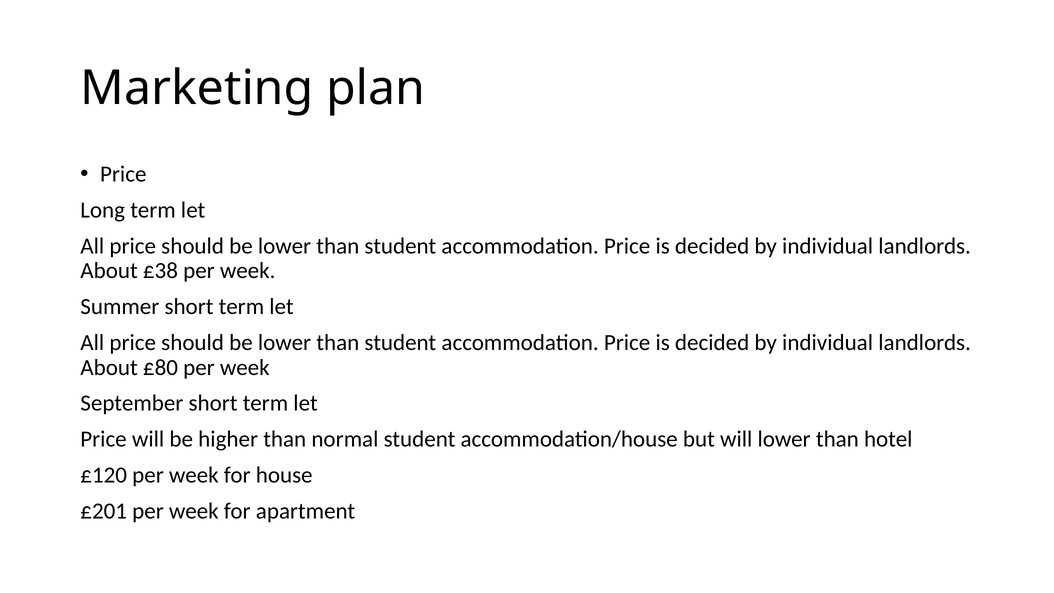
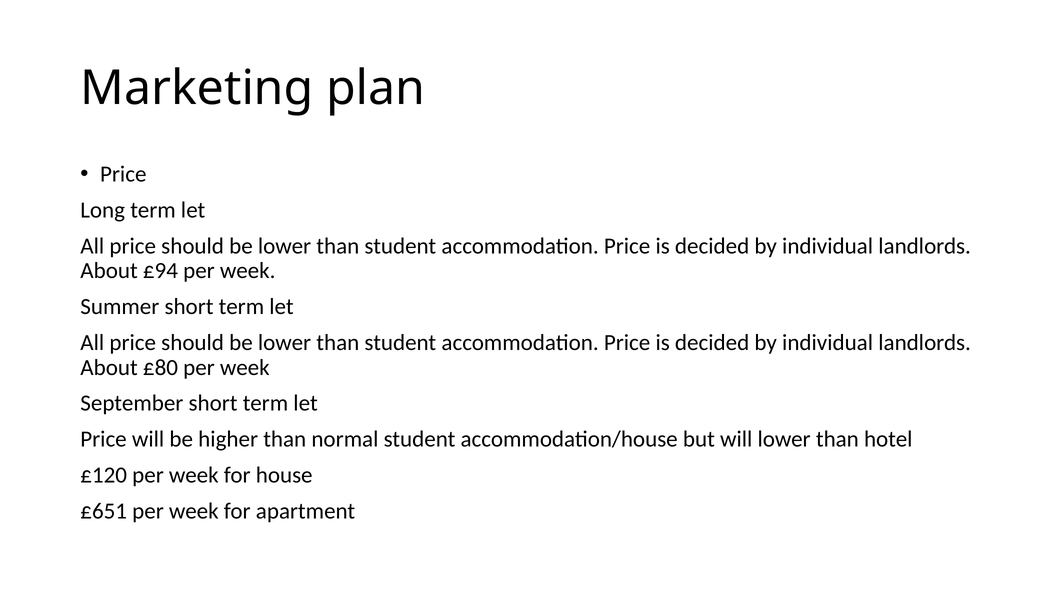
£38: £38 -> £94 (160, 271)
£201: £201 -> £651 (104, 511)
